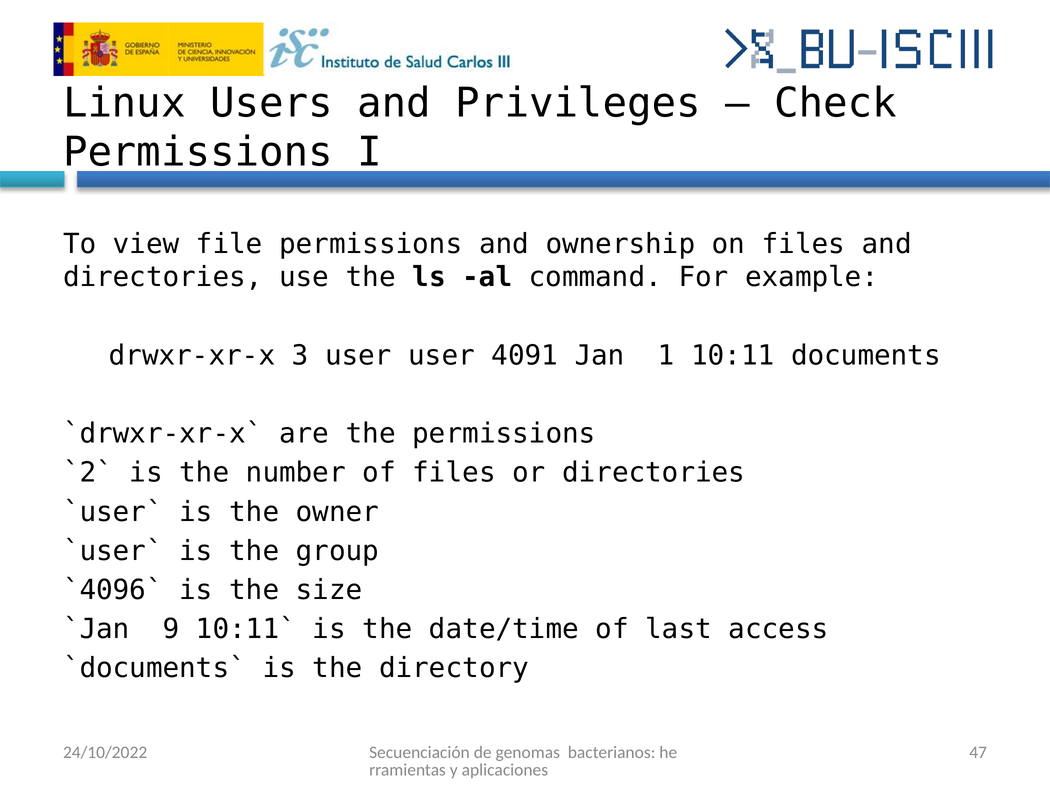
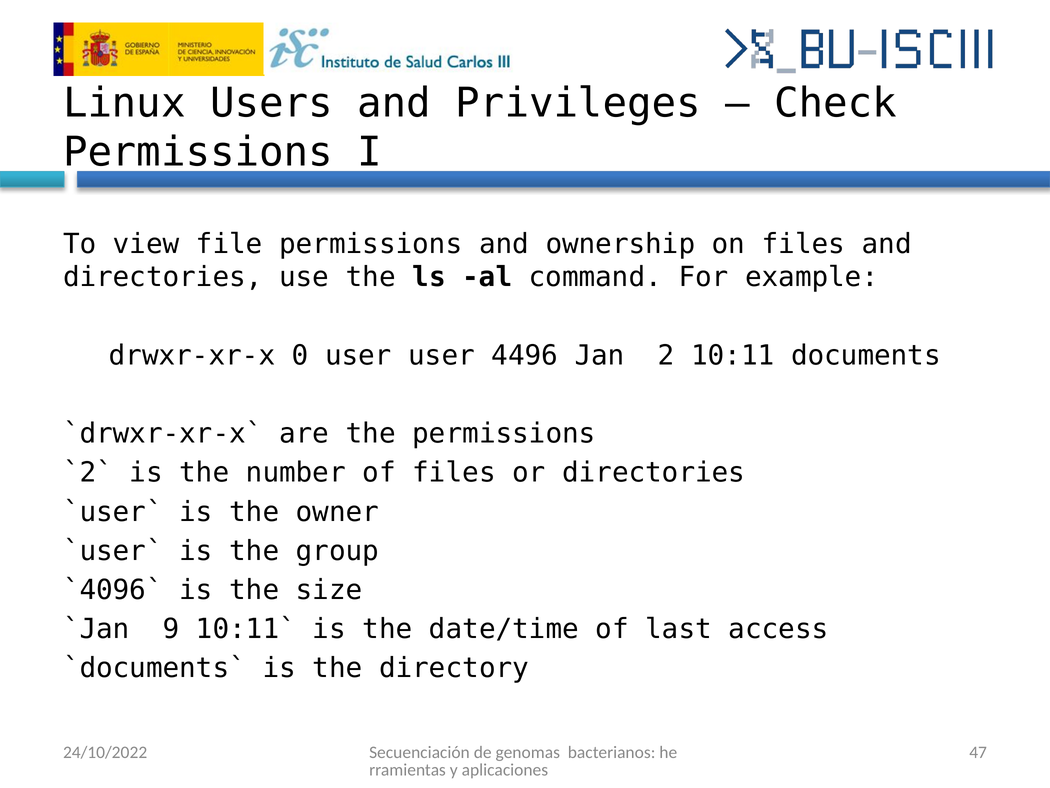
3: 3 -> 0 (300, 355)
4091: 4091 -> 4496 (525, 355)
1: 1 -> 2 (666, 355)
